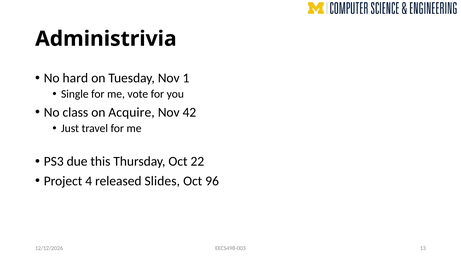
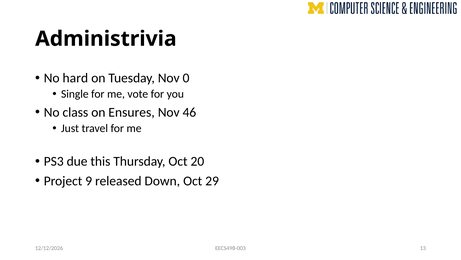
1: 1 -> 0 (186, 78)
Acquire: Acquire -> Ensures (132, 112)
42: 42 -> 46 (189, 112)
22: 22 -> 20 (197, 161)
4: 4 -> 9 (89, 180)
Slides: Slides -> Down (162, 180)
96: 96 -> 29 (212, 180)
